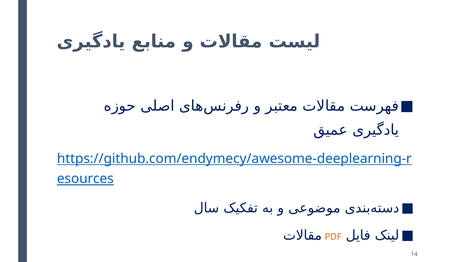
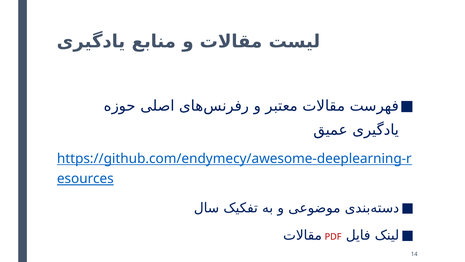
PDF colour: orange -> red (333, 236)
